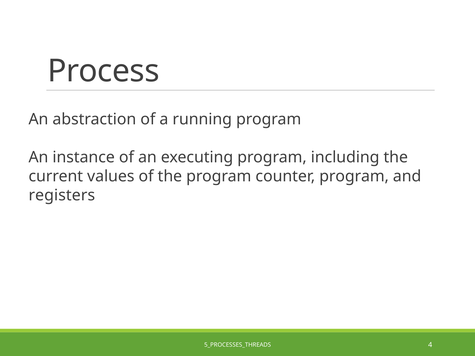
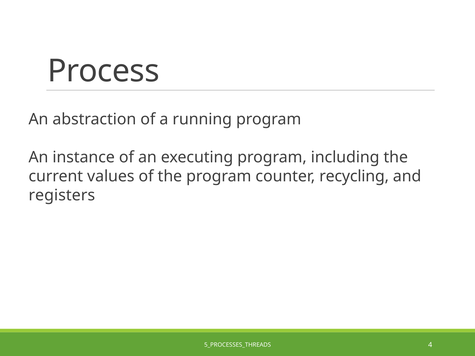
counter program: program -> recycling (354, 176)
